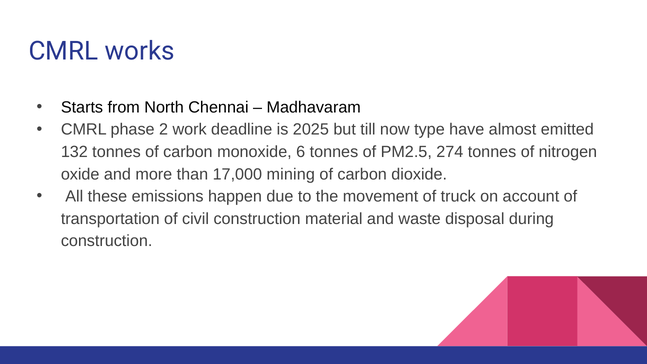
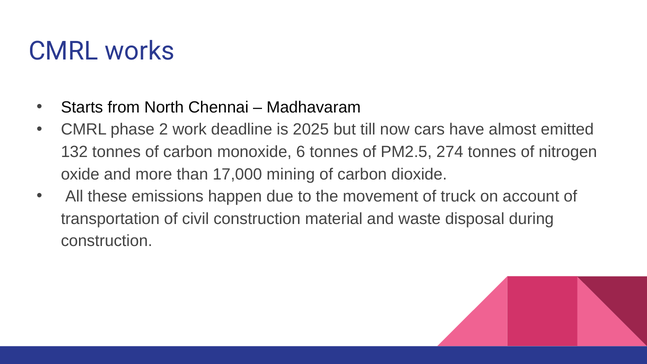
type: type -> cars (429, 130)
